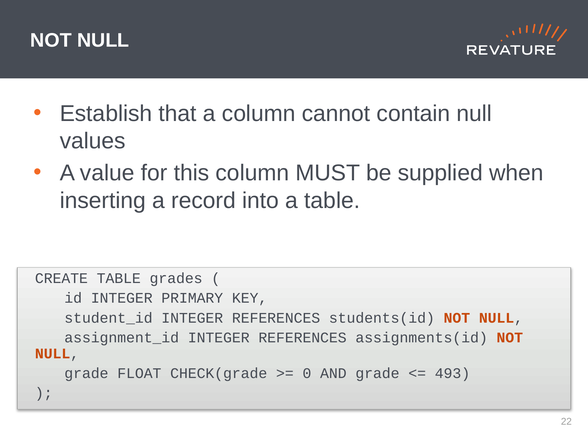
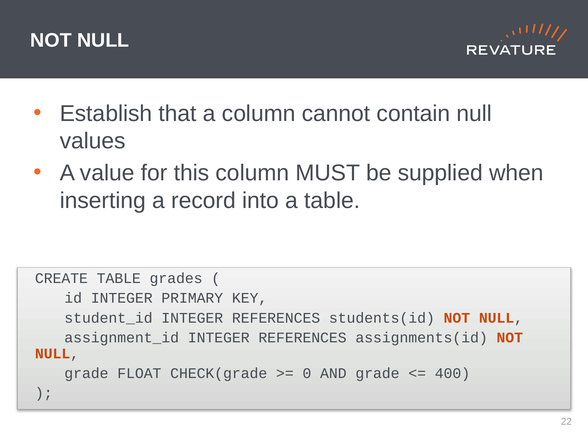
493: 493 -> 400 (452, 373)
